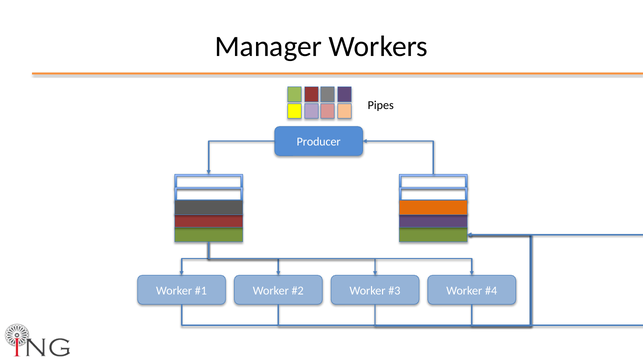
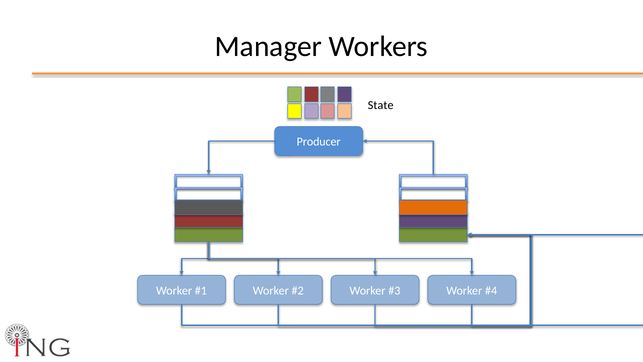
Pipes: Pipes -> State (381, 105)
